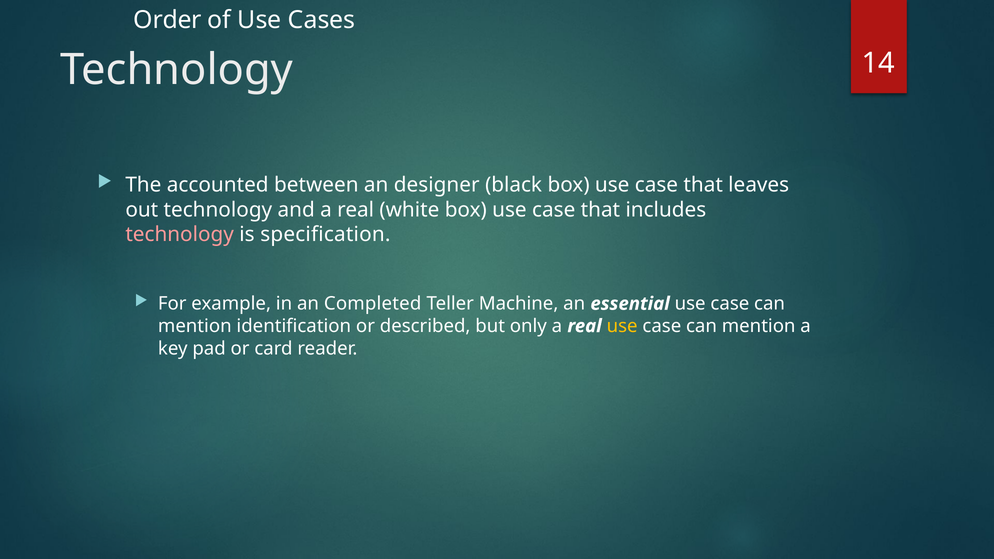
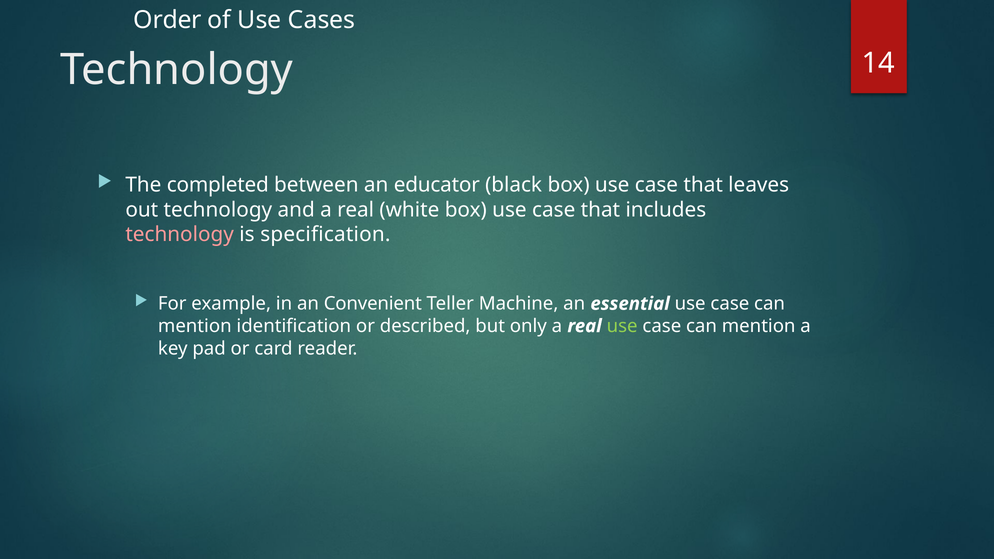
accounted: accounted -> completed (218, 185)
designer: designer -> educator (437, 185)
Completed: Completed -> Convenient (373, 304)
use colour: yellow -> light green (622, 326)
